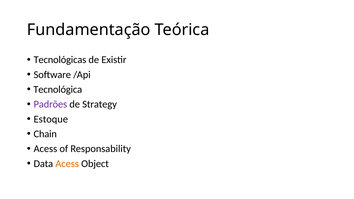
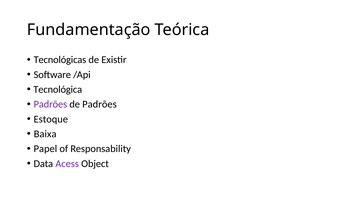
de Strategy: Strategy -> Padrões (100, 104)
Chain: Chain -> Baixa (45, 134)
Acess: Acess -> Papel (45, 149)
Acess colour: orange -> purple (67, 164)
